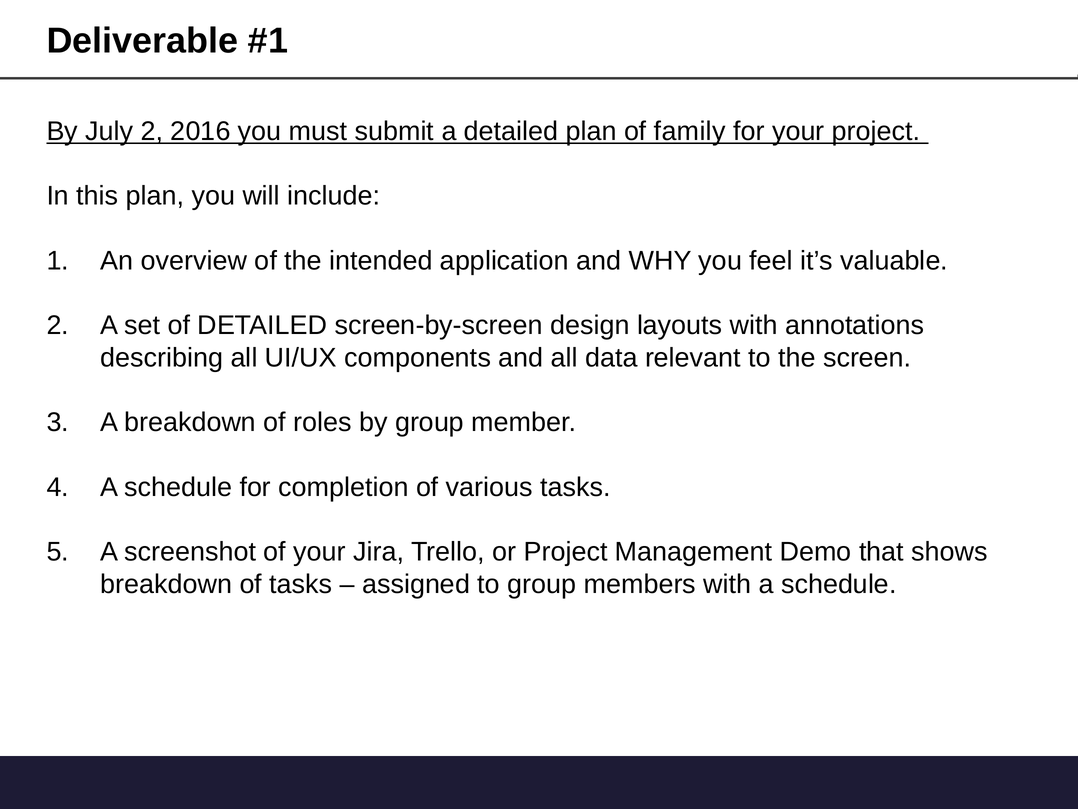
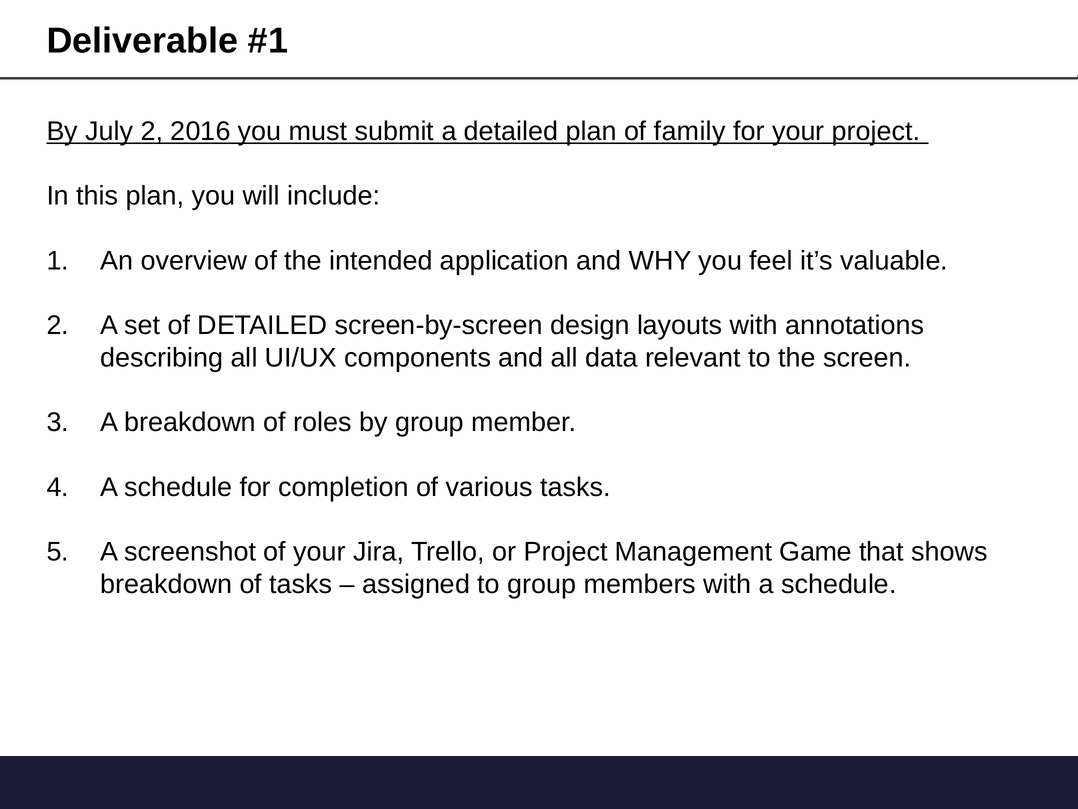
Demo: Demo -> Game (816, 552)
